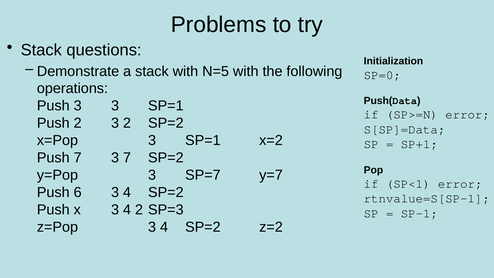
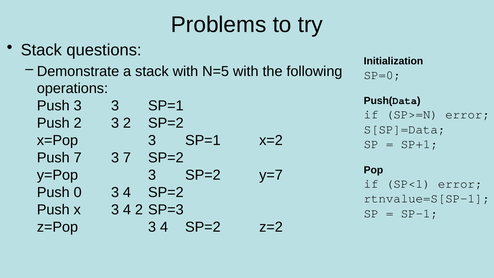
3 SP=7: SP=7 -> SP=2 (203, 175)
6: 6 -> 0 (78, 192)
